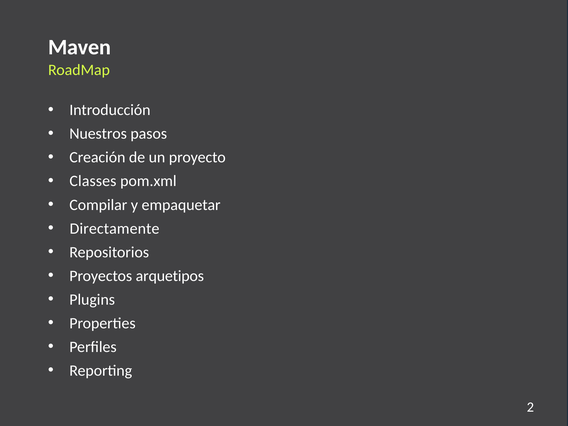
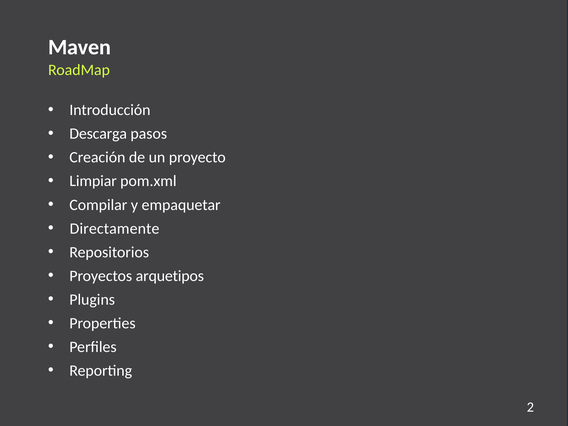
Nuestros: Nuestros -> Descarga (98, 134)
Classes: Classes -> Limpiar (93, 181)
